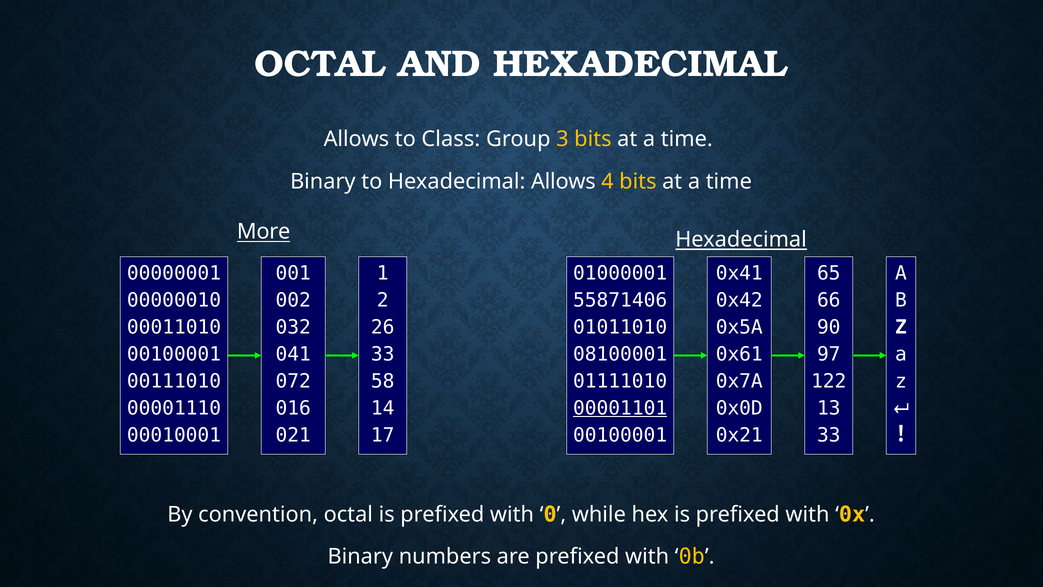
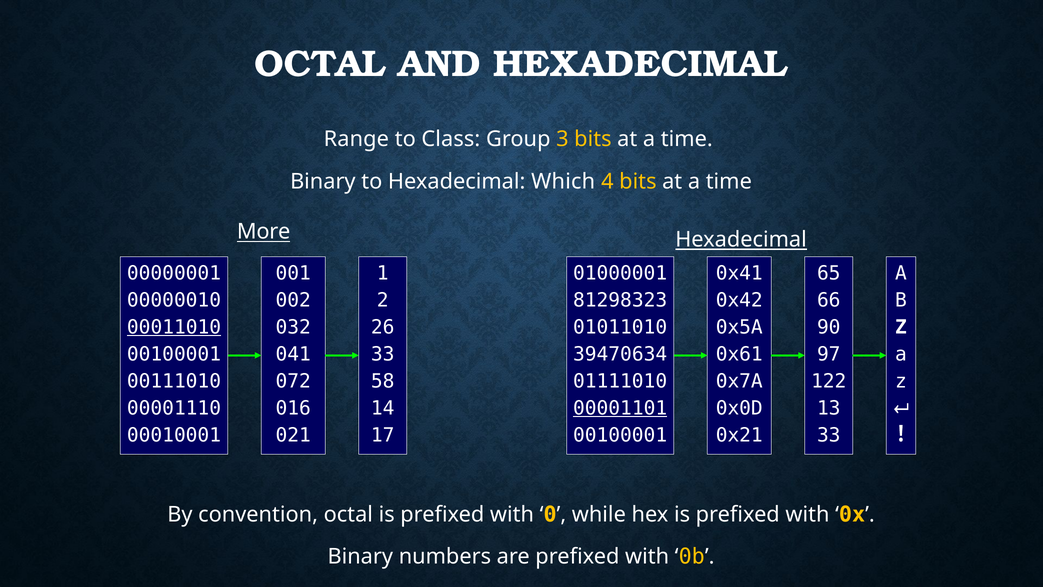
Allows: Allows -> Range (356, 139)
Hexadecimal Allows: Allows -> Which (563, 181)
55871406: 55871406 -> 81298323 (620, 300)
00011010 underline: none -> present (174, 327)
08100001: 08100001 -> 39470634 (620, 354)
